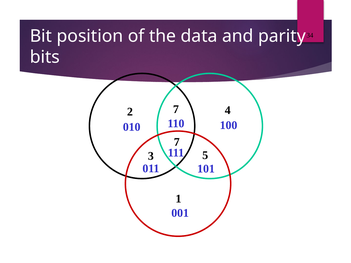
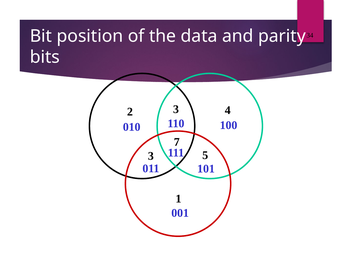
2 7: 7 -> 3 (176, 109)
